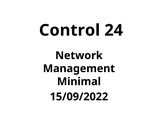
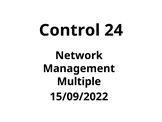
Minimal: Minimal -> Multiple (79, 81)
